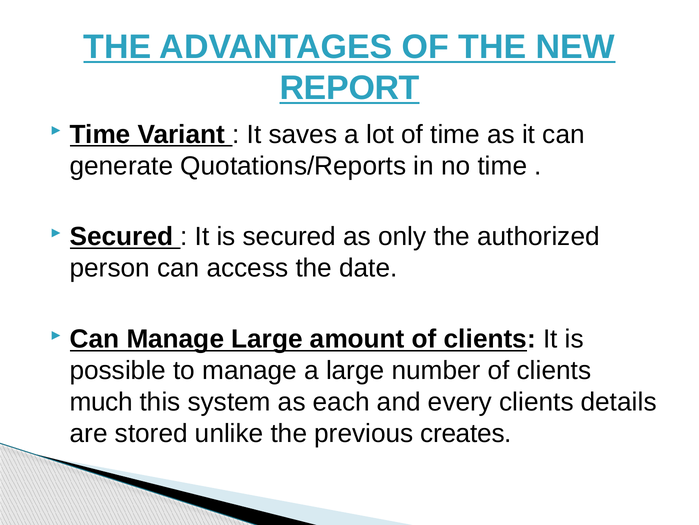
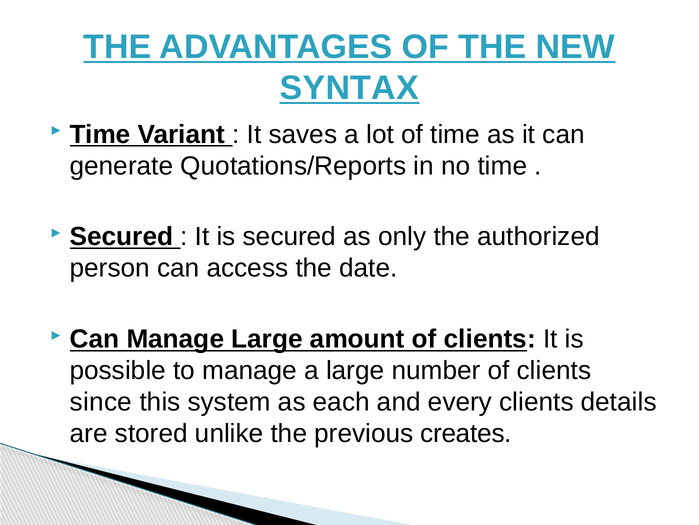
REPORT: REPORT -> SYNTAX (349, 88)
much: much -> since (101, 402)
